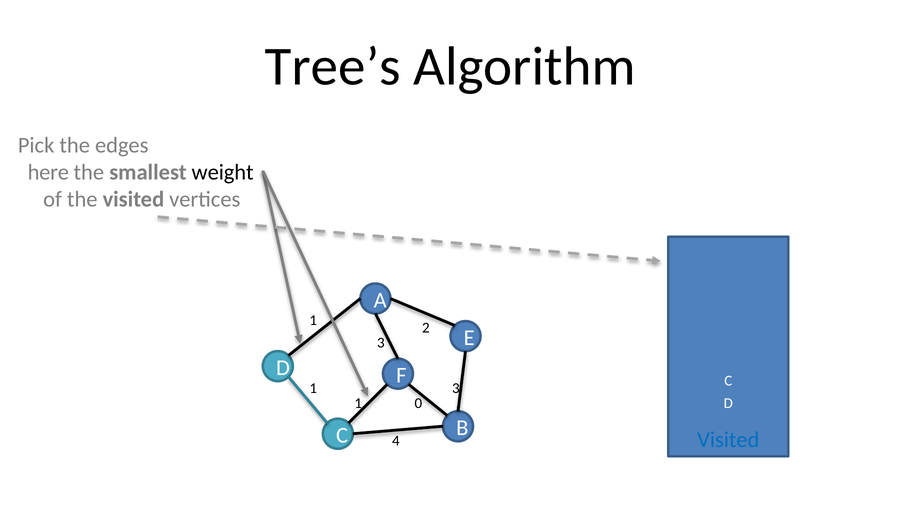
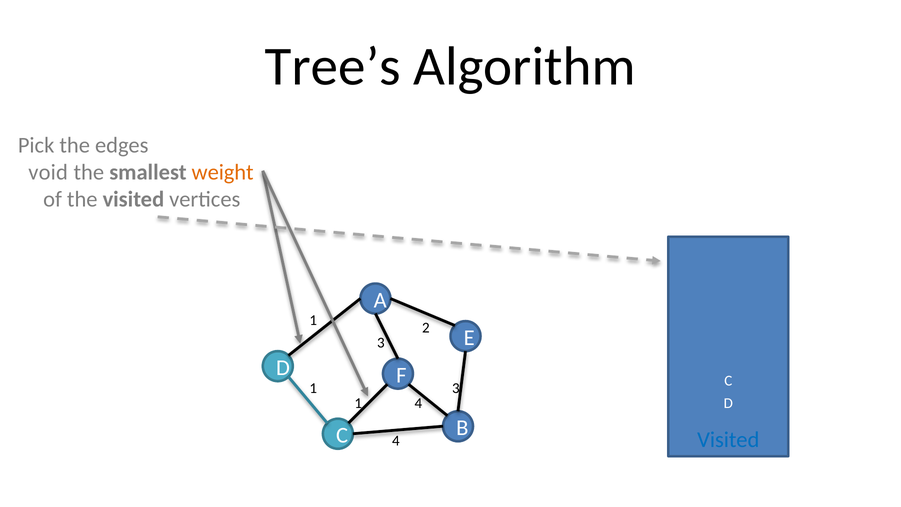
here: here -> void (48, 172)
weight colour: black -> orange (223, 172)
0: 0 -> 4 (418, 403)
